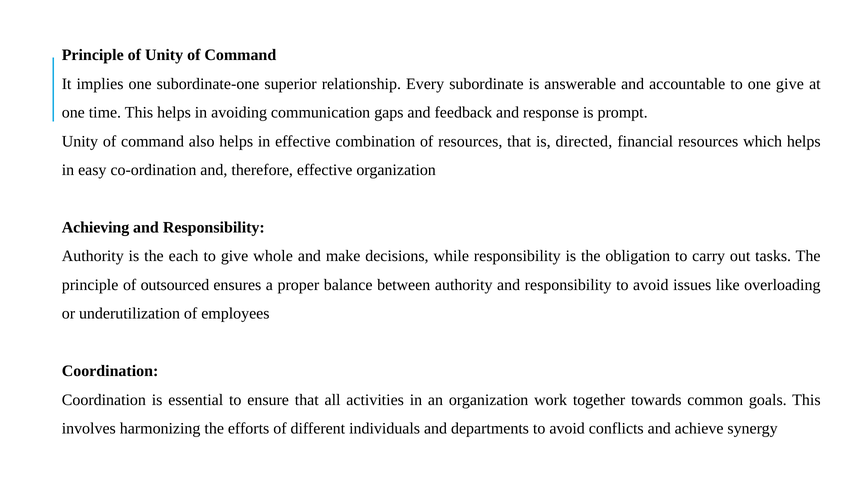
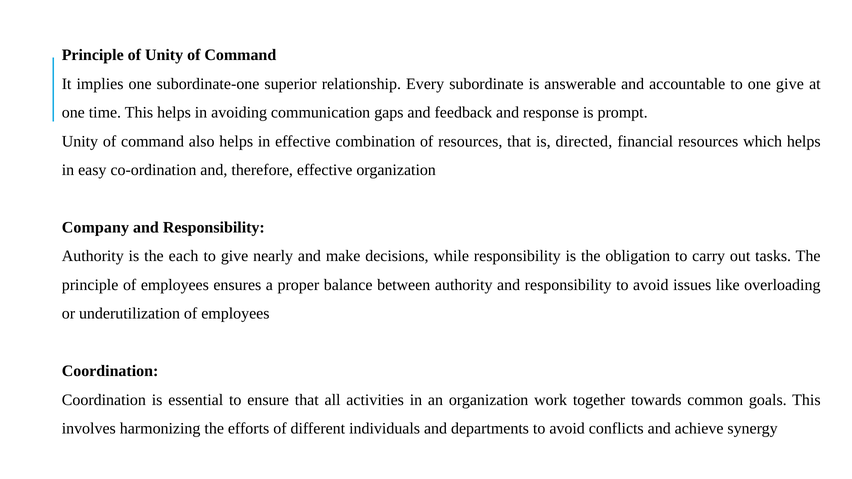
Achieving: Achieving -> Company (95, 228)
whole: whole -> nearly (273, 256)
principle of outsourced: outsourced -> employees (175, 285)
